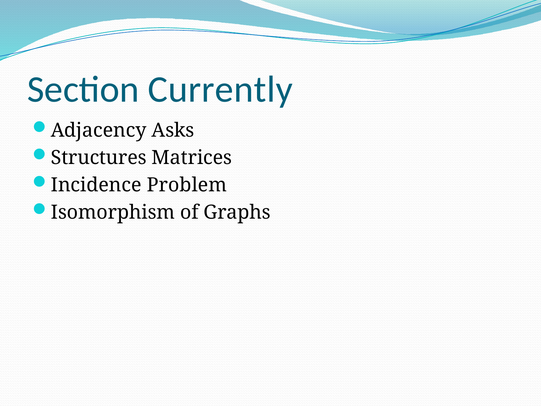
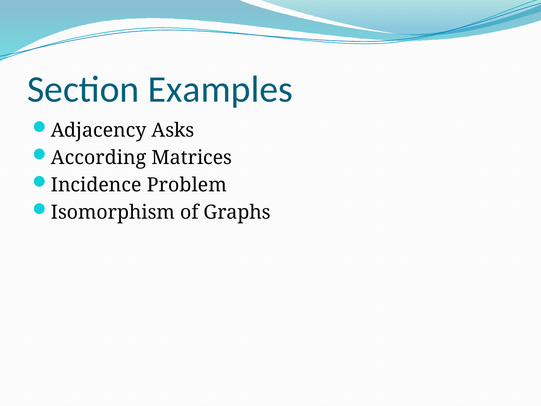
Currently: Currently -> Examples (220, 89)
Structures: Structures -> According (99, 158)
